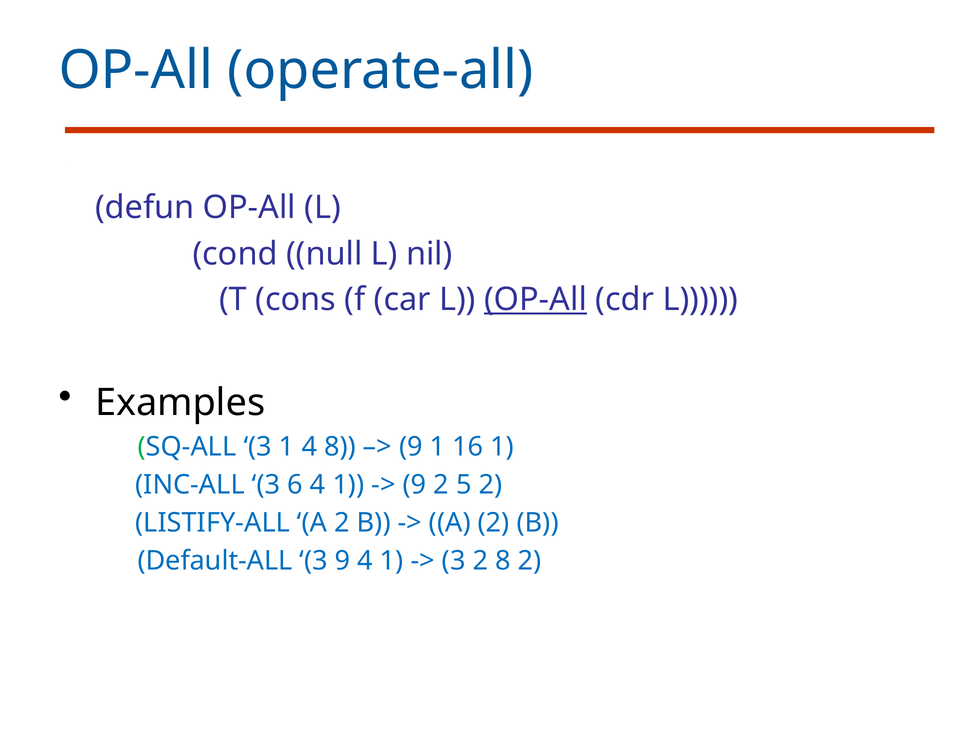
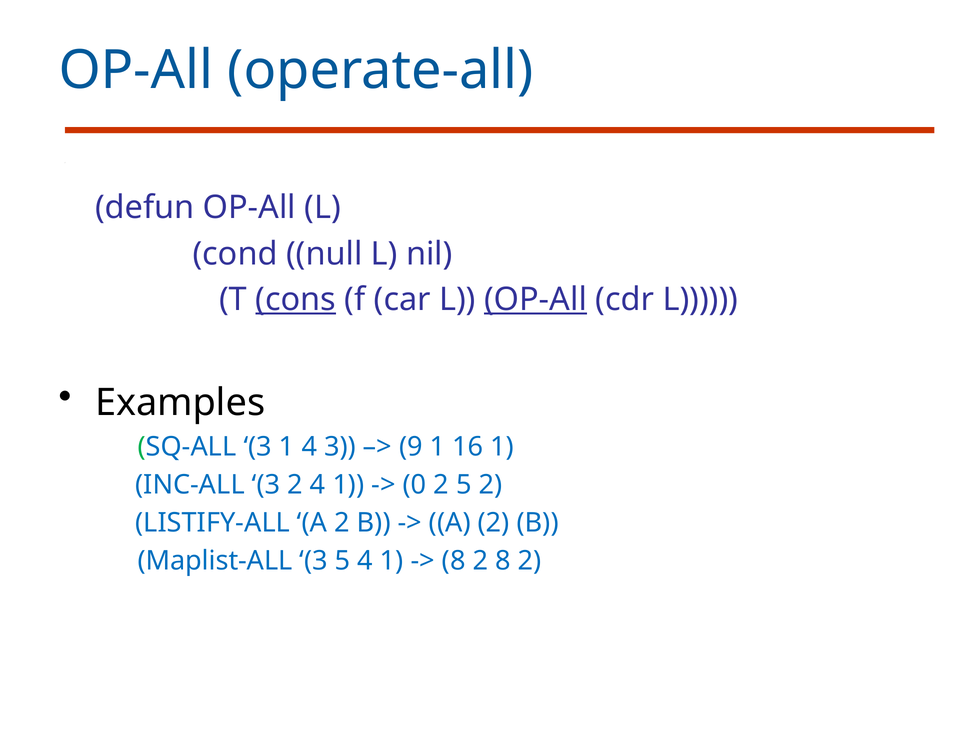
cons underline: none -> present (296, 299)
4 8: 8 -> 3 (340, 446)
3 6: 6 -> 2 (295, 484)
9: 9 -> 0 (415, 484)
Default-ALL: Default-ALL -> Maplist-ALL (215, 560)
3 9: 9 -> 5 (343, 560)
3: 3 -> 8 (454, 560)
